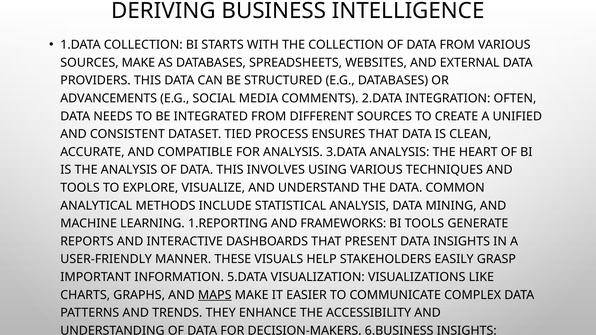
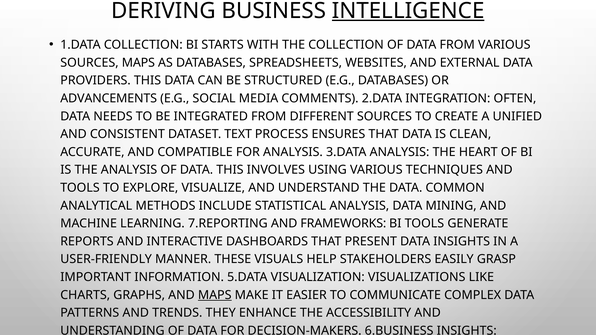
INTELLIGENCE underline: none -> present (408, 11)
SOURCES MAKE: MAKE -> MAPS (138, 63)
TIED: TIED -> TEXT (238, 134)
1.REPORTING: 1.REPORTING -> 7.REPORTING (228, 224)
